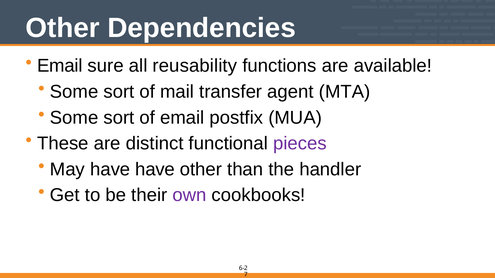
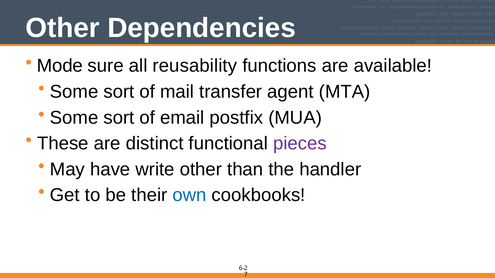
Email: Email -> Mode (60, 66)
have have: have -> write (155, 170)
own colour: purple -> blue (189, 195)
